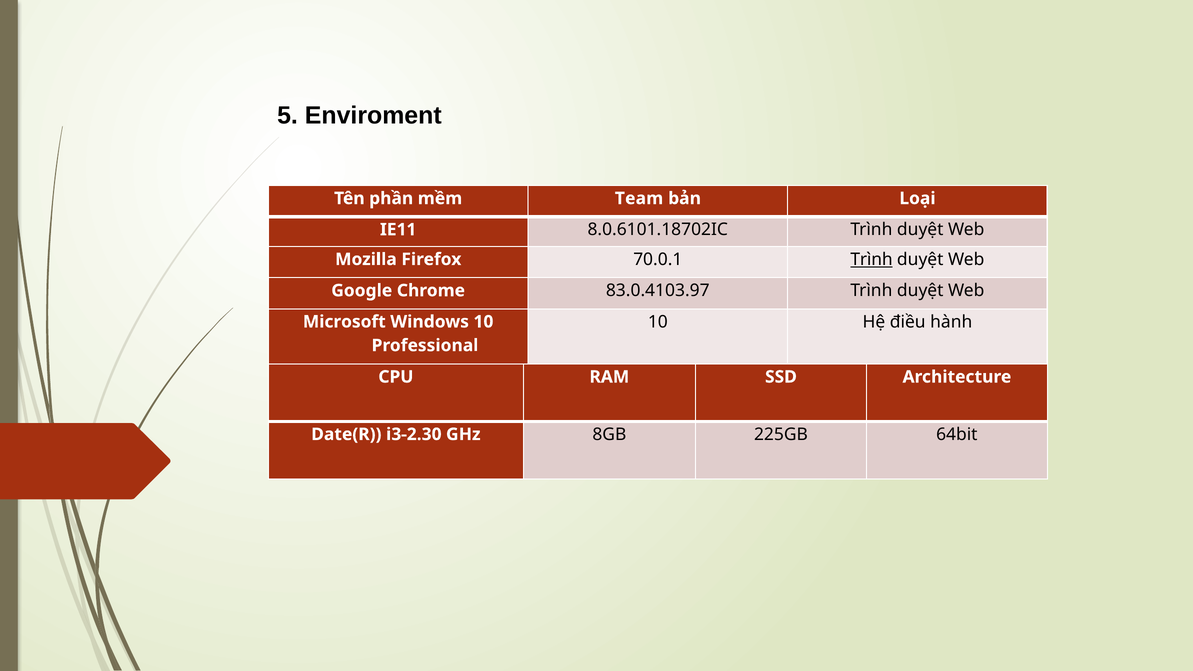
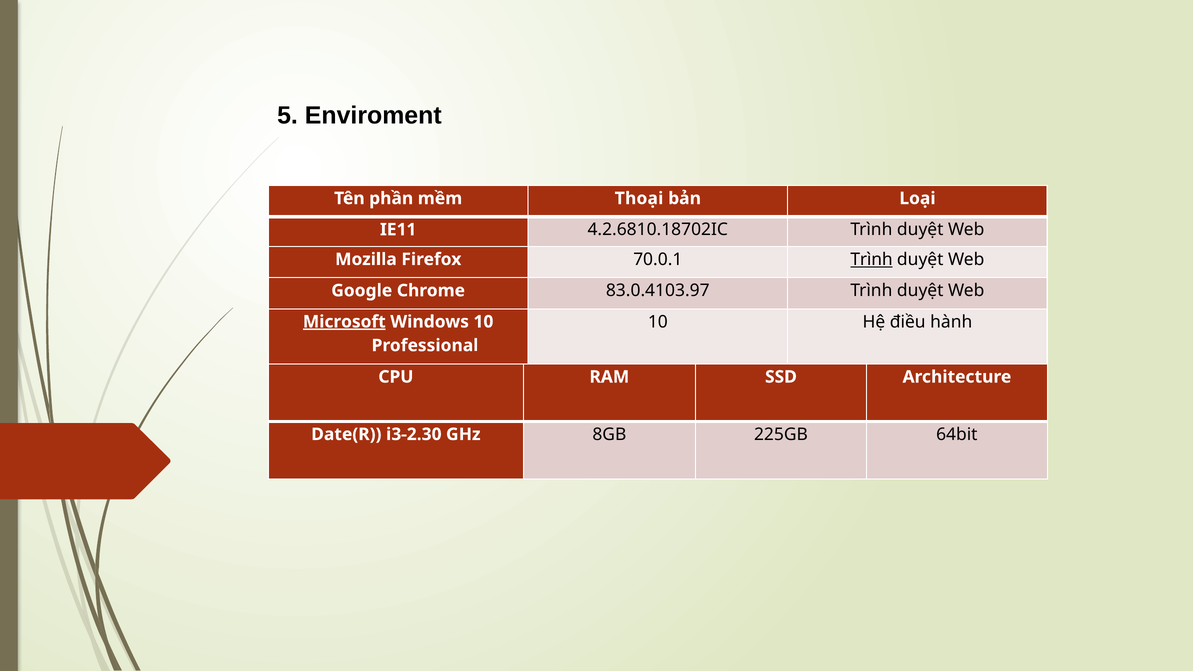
Team: Team -> Thoại (639, 198)
8.0.6101.18702IC: 8.0.6101.18702IC -> 4.2.6810.18702IC (658, 230)
Microsoft underline: none -> present (344, 322)
